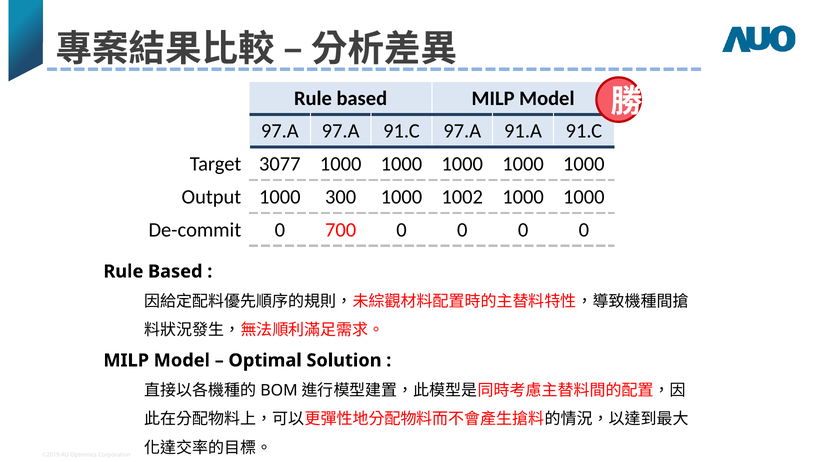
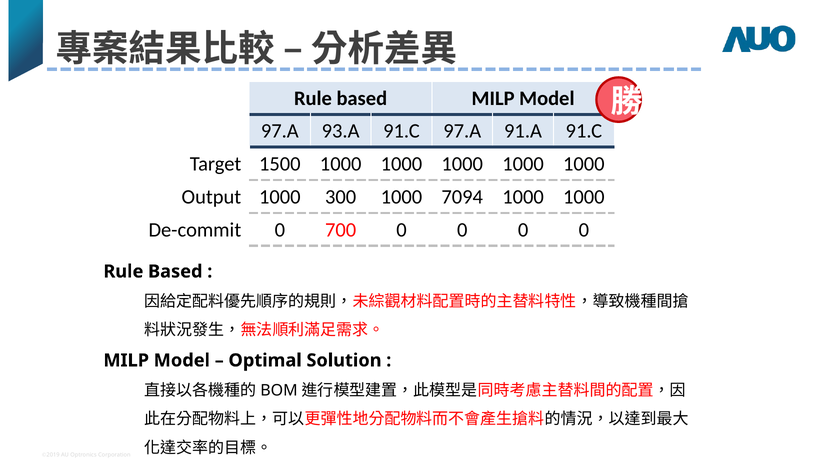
97.A 97.A: 97.A -> 93.A (341, 131)
3077: 3077 -> 1500 (280, 164)
1002: 1002 -> 7094 (462, 197)
